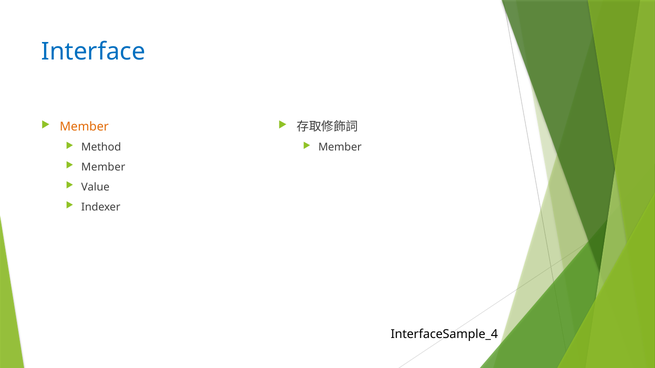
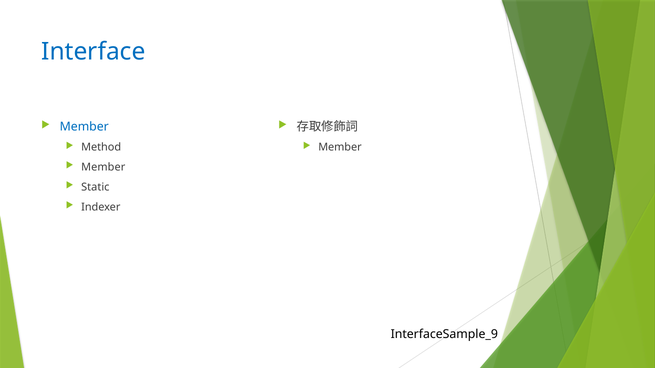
Member colour: orange -> blue (84, 127)
Value: Value -> Static (95, 187)
InterfaceSample_4: InterfaceSample_4 -> InterfaceSample_9 (444, 335)
